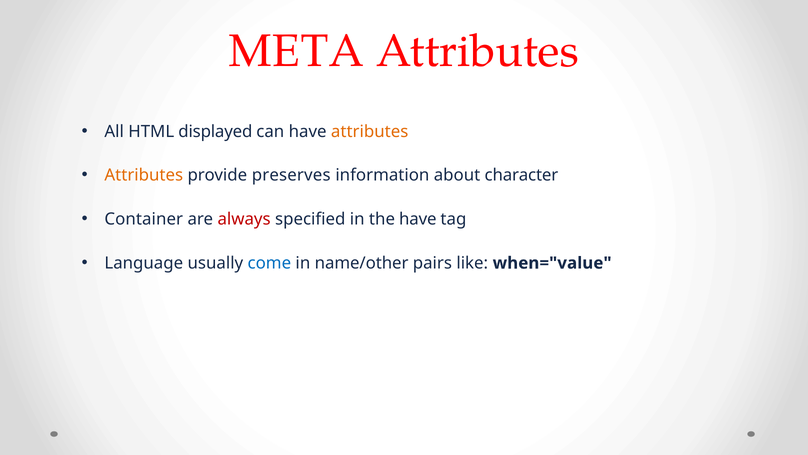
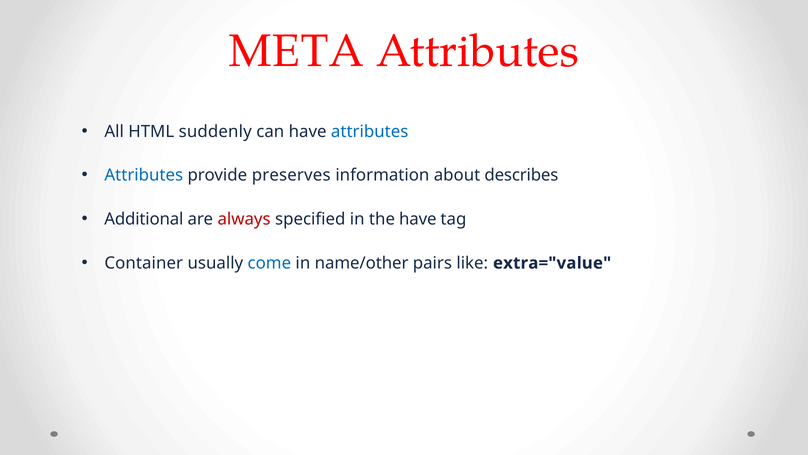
displayed: displayed -> suddenly (215, 131)
attributes colour: orange -> blue (370, 131)
Attributes colour: orange -> blue (144, 175)
character: character -> describes (521, 175)
Container: Container -> Additional (144, 219)
Language: Language -> Container (144, 263)
when="value: when="value -> extra="value (552, 263)
